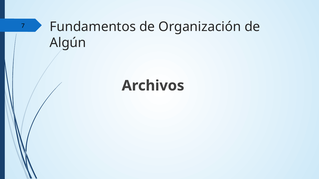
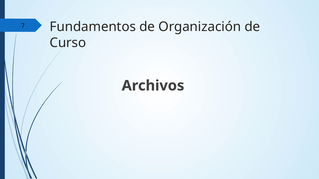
Algún: Algún -> Curso (68, 43)
